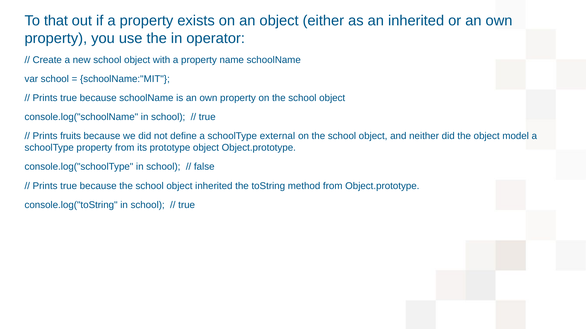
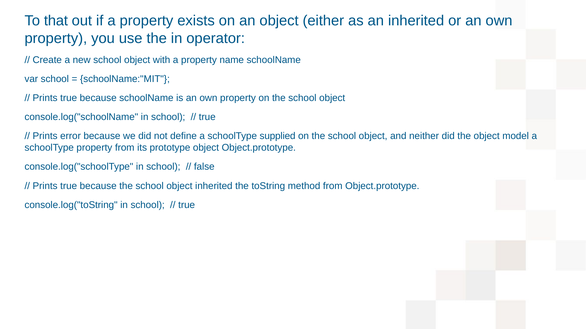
fruits: fruits -> error (71, 136)
external: external -> supplied (278, 136)
